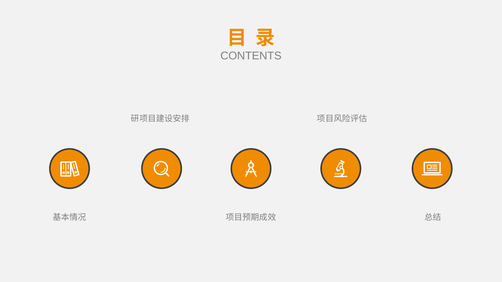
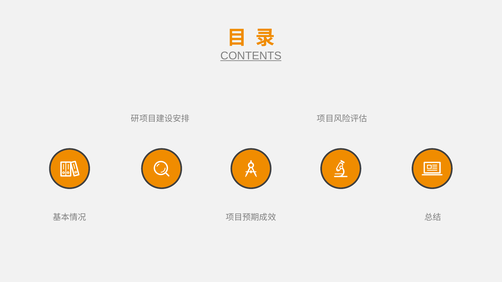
CONTENTS underline: none -> present (251, 56)
